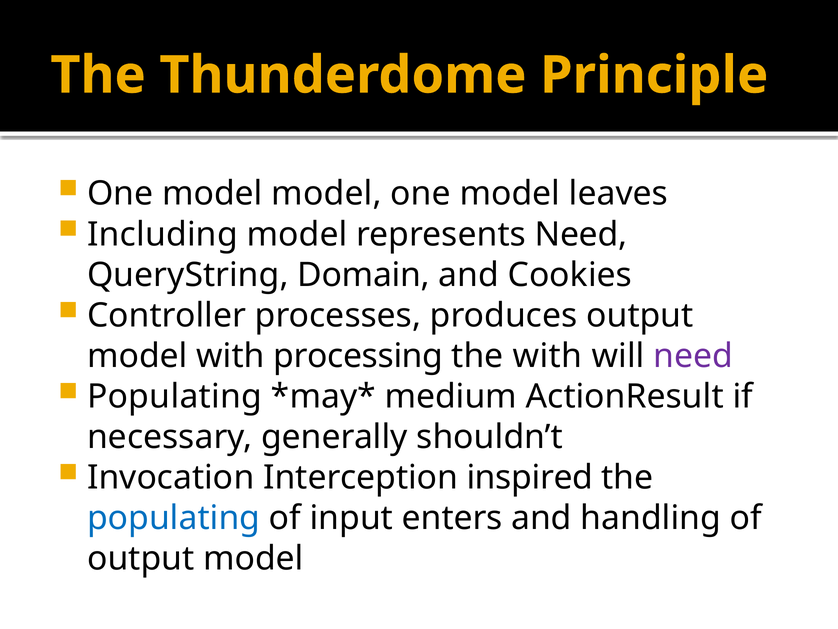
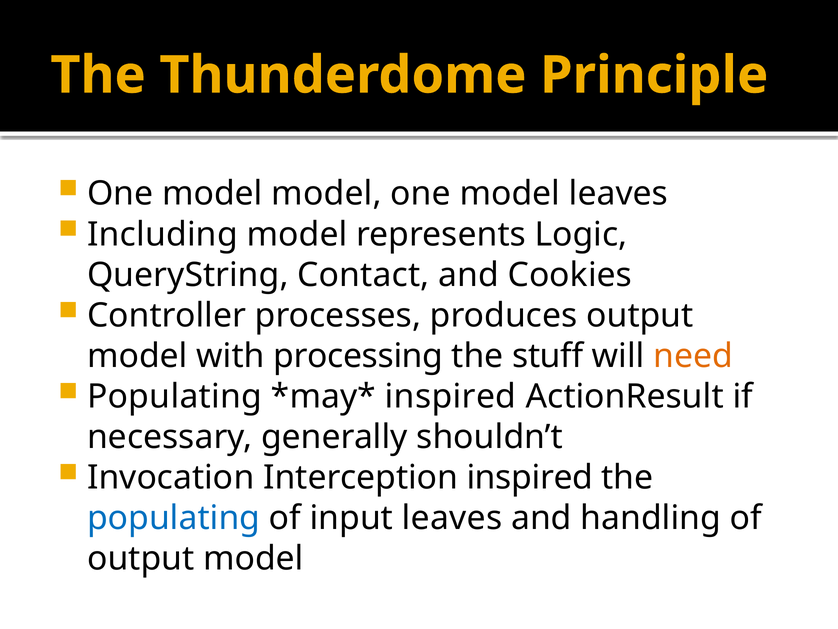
represents Need: Need -> Logic (581, 234)
Domain: Domain -> Contact (363, 275)
the with: with -> stuff (548, 356)
need colour: purple -> orange (693, 356)
medium: medium -> inspired (451, 396)
input enters: enters -> leaves (452, 518)
